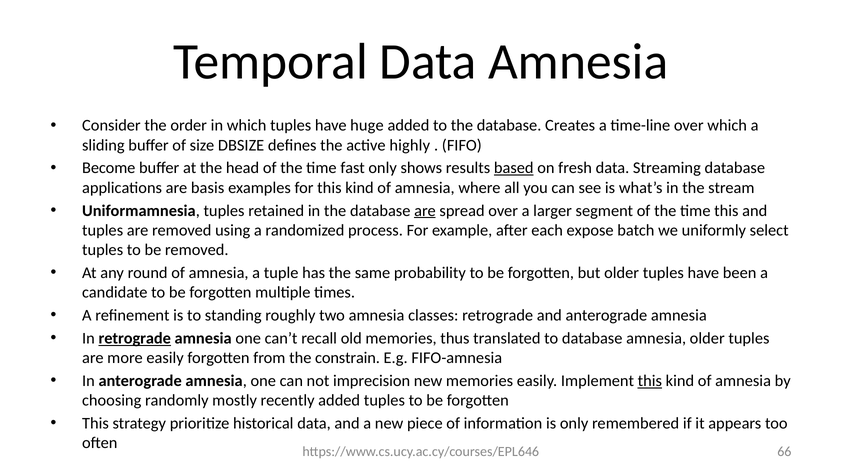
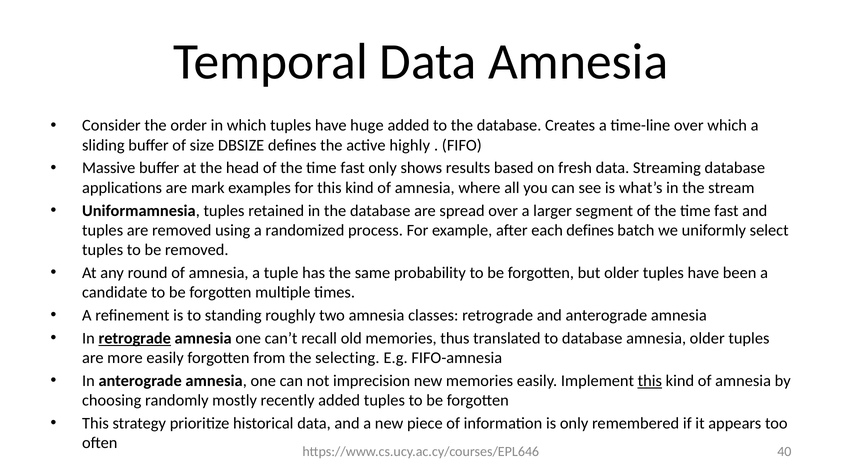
Become: Become -> Massive (109, 168)
based underline: present -> none (514, 168)
basis: basis -> mark (208, 188)
are underline: present -> none (425, 211)
this: this -> fast (726, 211)
each expose: expose -> defines (590, 231)
constrain: constrain -> selecting (347, 358)
66: 66 -> 40 (784, 452)
